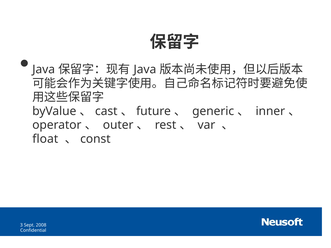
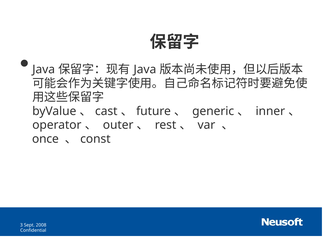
float: float -> once (45, 139)
